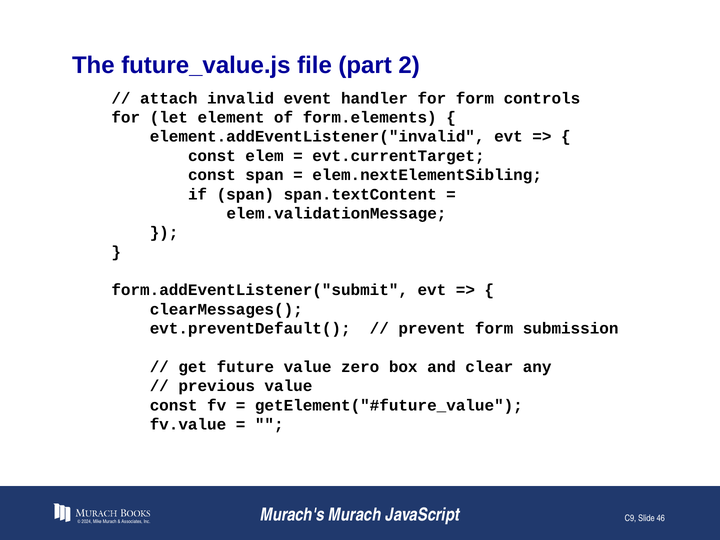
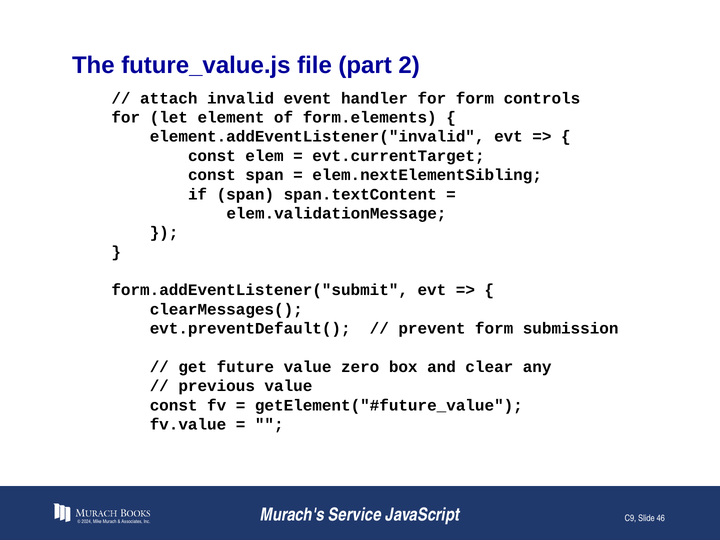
Murach's Murach: Murach -> Service (355, 515)
